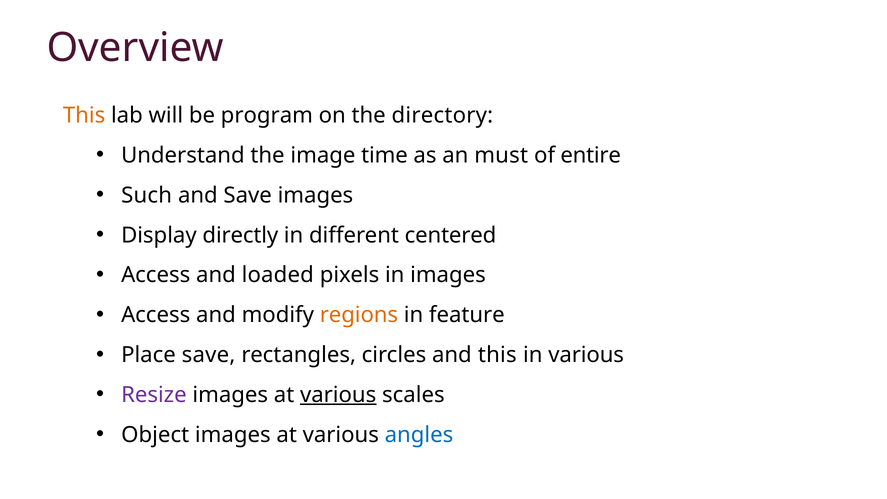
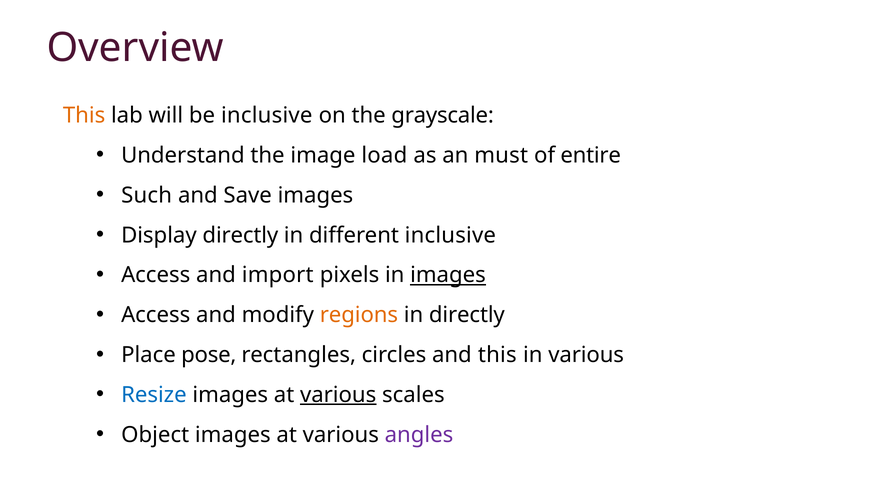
be program: program -> inclusive (267, 115)
directory: directory -> grayscale (443, 115)
time: time -> load (384, 155)
different centered: centered -> inclusive (450, 235)
loaded: loaded -> import (278, 275)
images underline: none -> present (448, 275)
in feature: feature -> directly (467, 315)
Place save: save -> pose (209, 355)
Resize colour: purple -> blue (154, 395)
angles colour: blue -> purple (419, 435)
